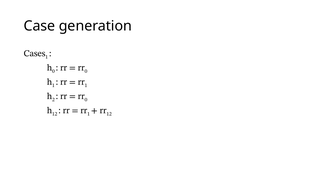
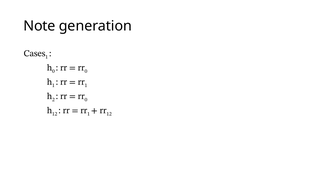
Case: Case -> Note (39, 26)
